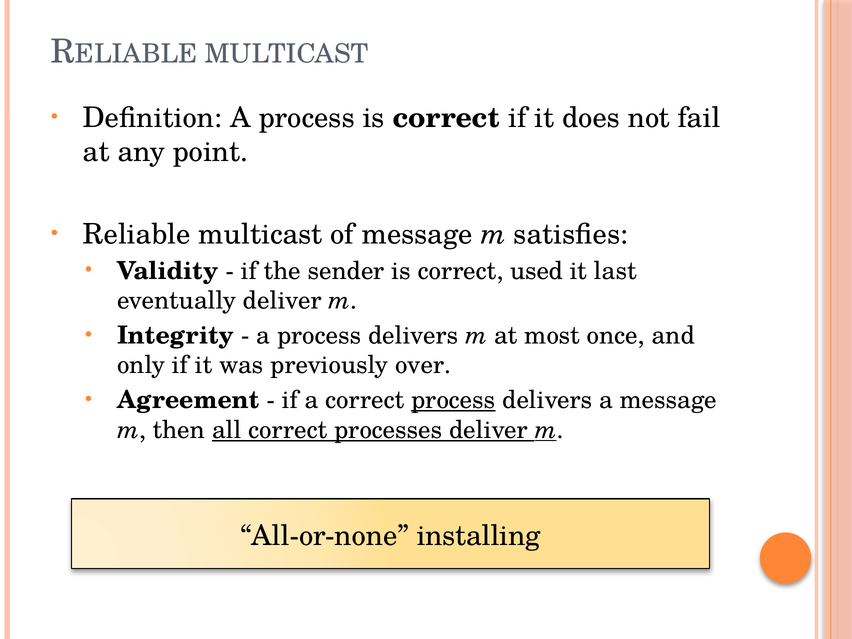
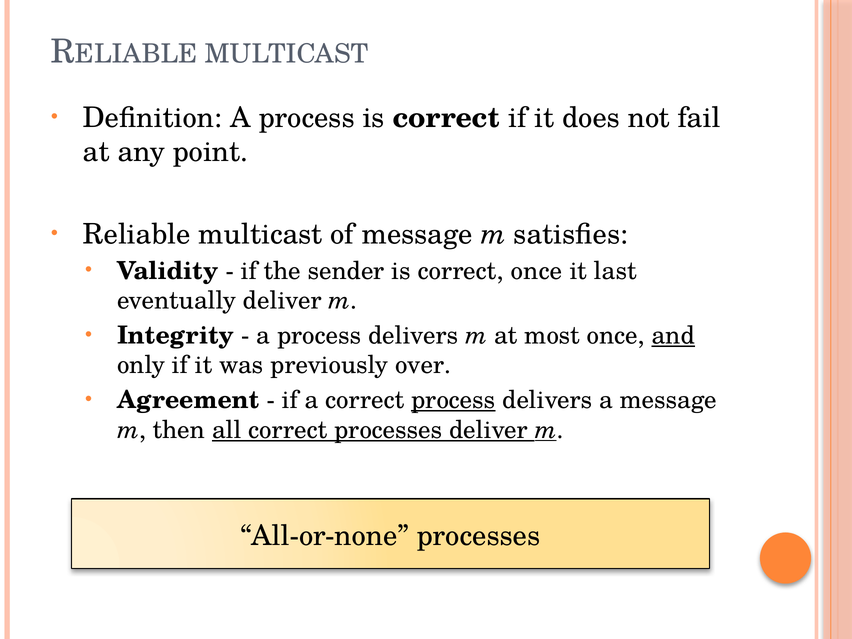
correct used: used -> once (536, 271)
and underline: none -> present (673, 335)
All-or-none installing: installing -> processes (478, 536)
